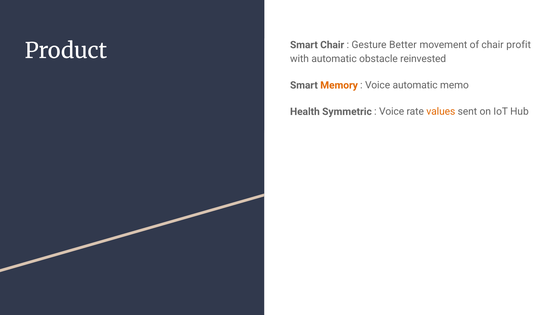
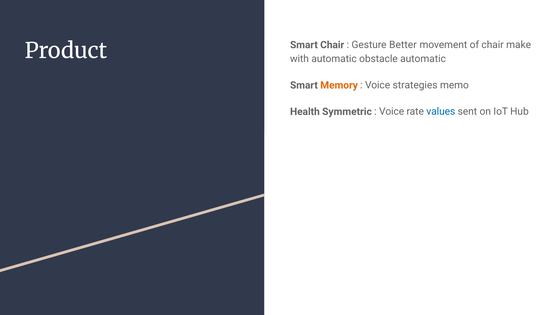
profit: profit -> make (519, 45)
obstacle reinvested: reinvested -> automatic (423, 59)
Voice automatic: automatic -> strategies (415, 85)
values colour: orange -> blue (441, 112)
